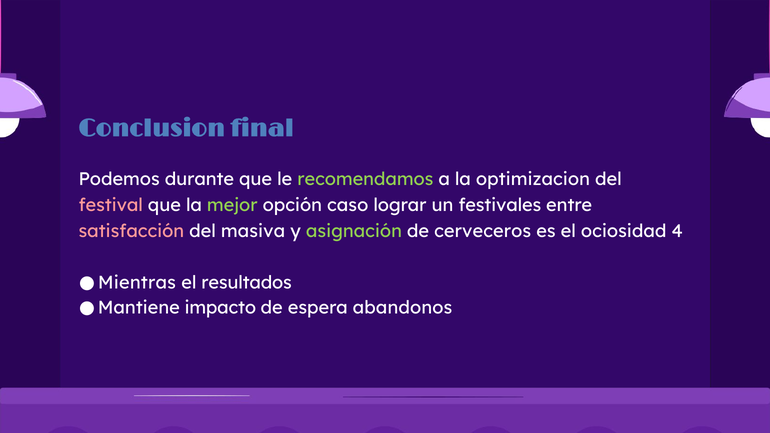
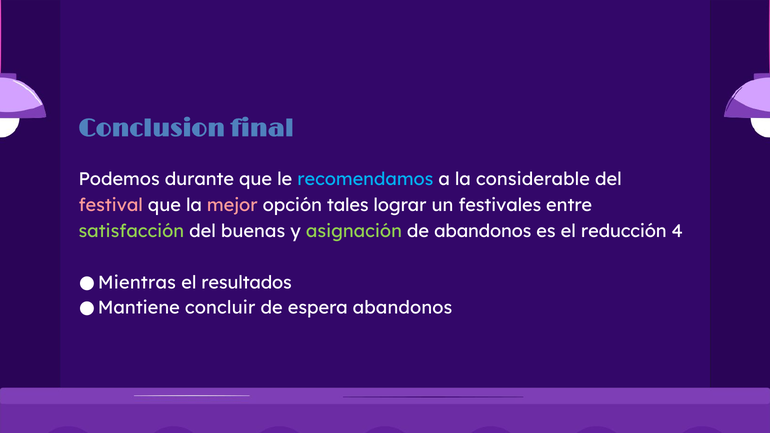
recomendamos colour: light green -> light blue (365, 179)
optimizacion: optimizacion -> considerable (533, 179)
mejor colour: light green -> pink (232, 205)
caso: caso -> tales (348, 205)
satisfacción colour: pink -> light green (131, 231)
masiva: masiva -> buenas (253, 231)
de cerveceros: cerveceros -> abandonos (483, 231)
ociosidad: ociosidad -> reducción (624, 231)
impacto: impacto -> concluir (220, 308)
